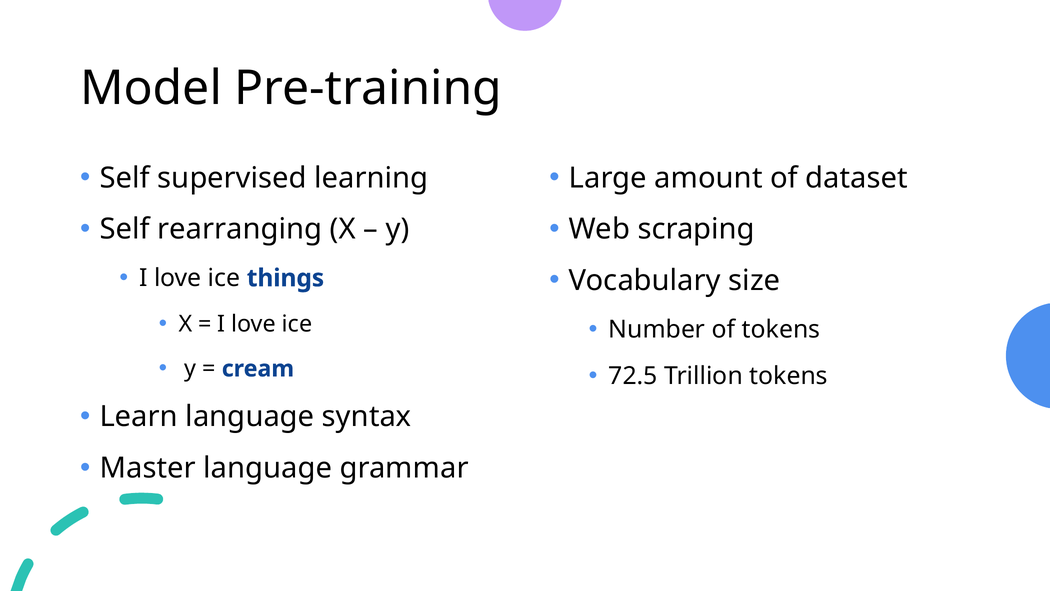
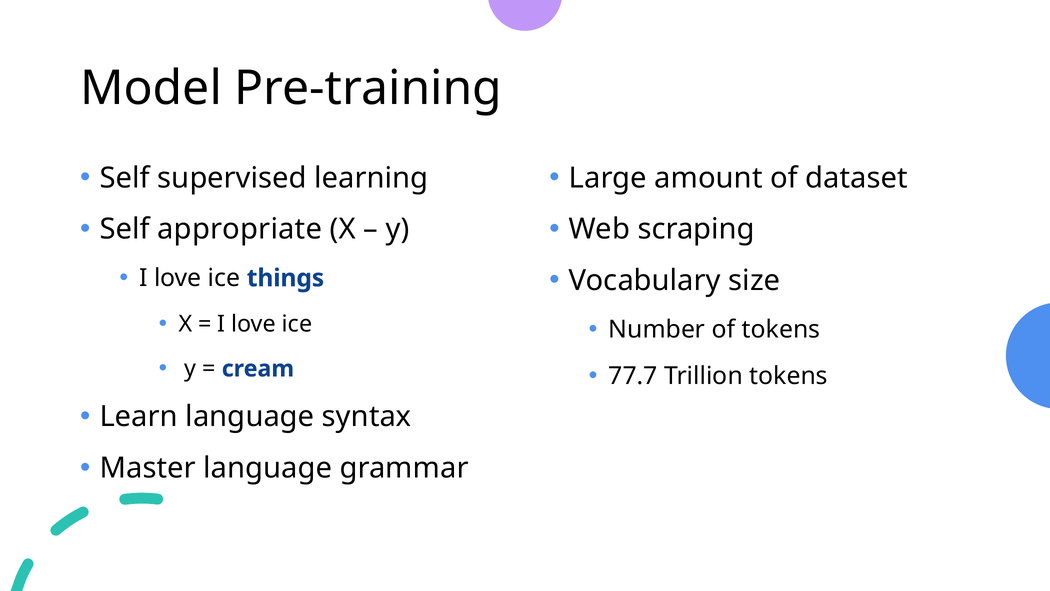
rearranging: rearranging -> appropriate (240, 229)
72.5: 72.5 -> 77.7 (633, 376)
